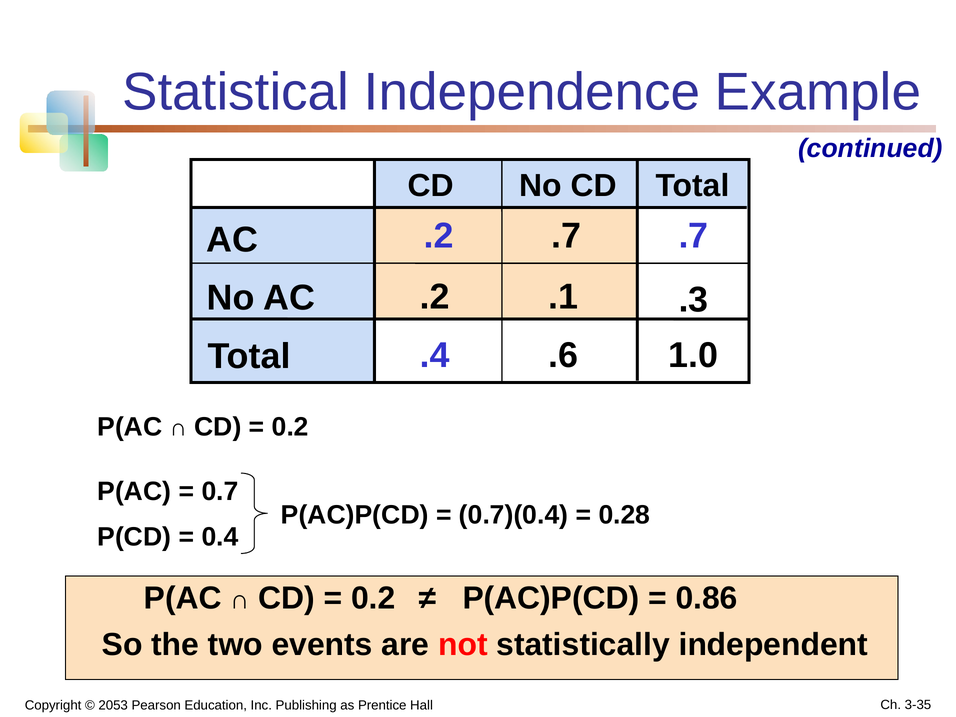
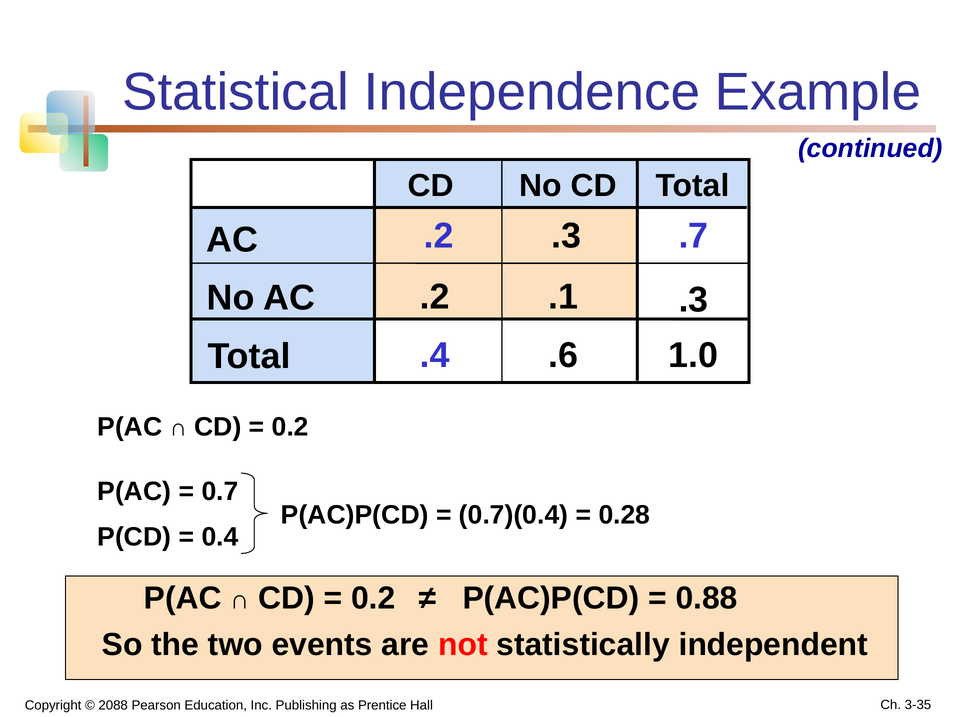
.2 .7: .7 -> .3 (566, 236)
0.86: 0.86 -> 0.88 (707, 598)
2053: 2053 -> 2088 (113, 705)
